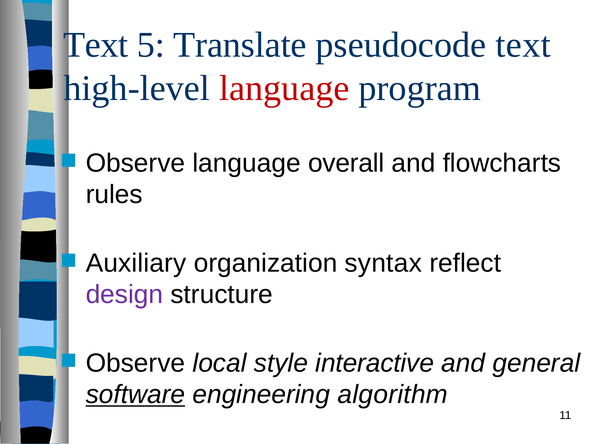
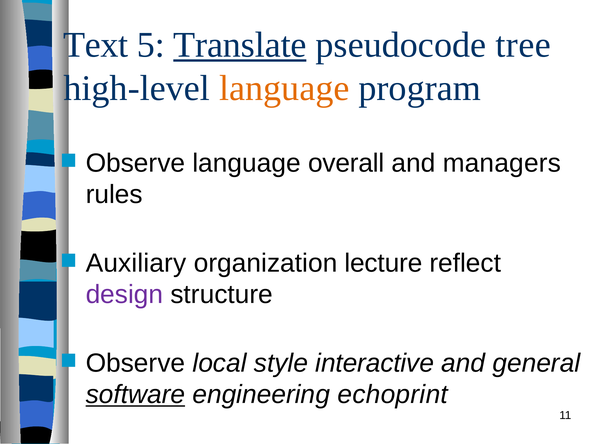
Translate underline: none -> present (240, 45)
pseudocode text: text -> tree (523, 45)
language colour: red -> orange (284, 88)
flowcharts: flowcharts -> managers (502, 163)
syntax: syntax -> lecture (383, 263)
algorithm: algorithm -> echoprint (393, 395)
